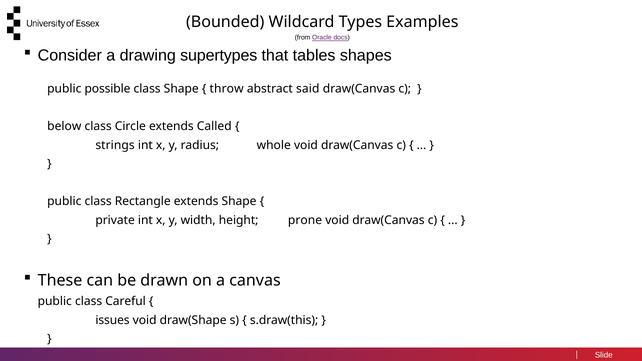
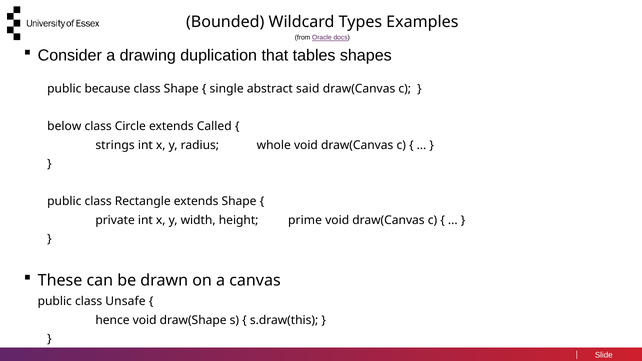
supertypes: supertypes -> duplication (219, 55)
possible: possible -> because (108, 89)
throw: throw -> single (227, 89)
prone: prone -> prime (305, 220)
Careful: Careful -> Unsafe (125, 302)
issues: issues -> hence (112, 320)
